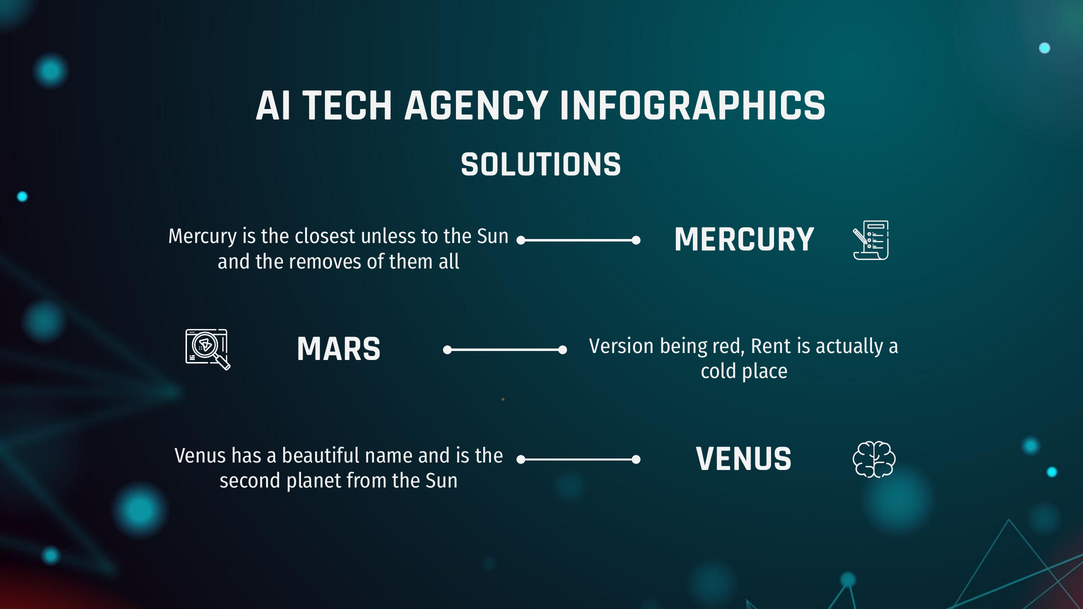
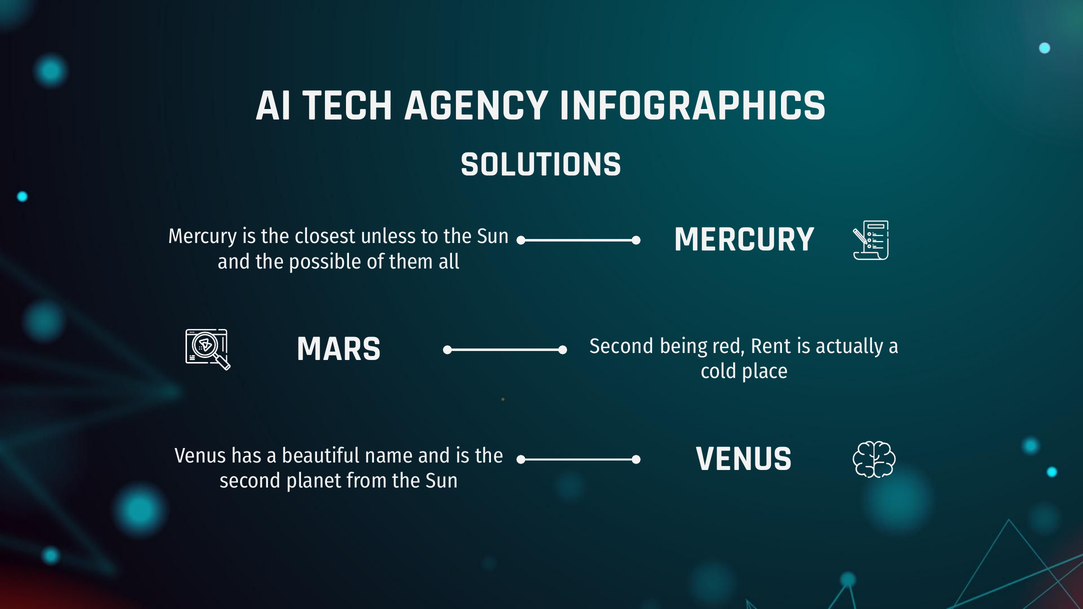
removes: removes -> possible (325, 262)
MARS Version: Version -> Second (622, 346)
